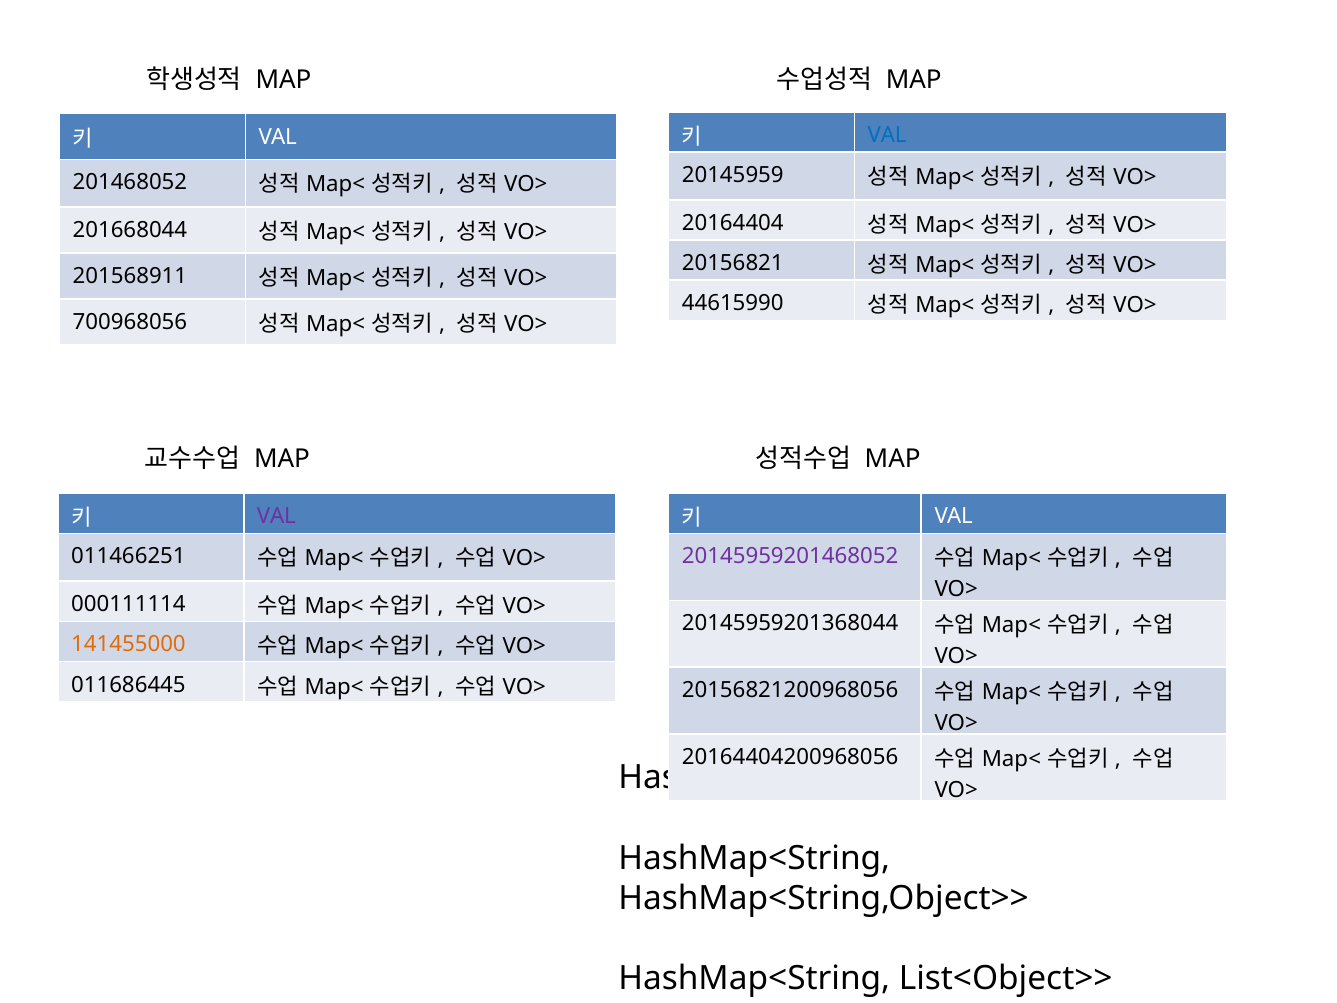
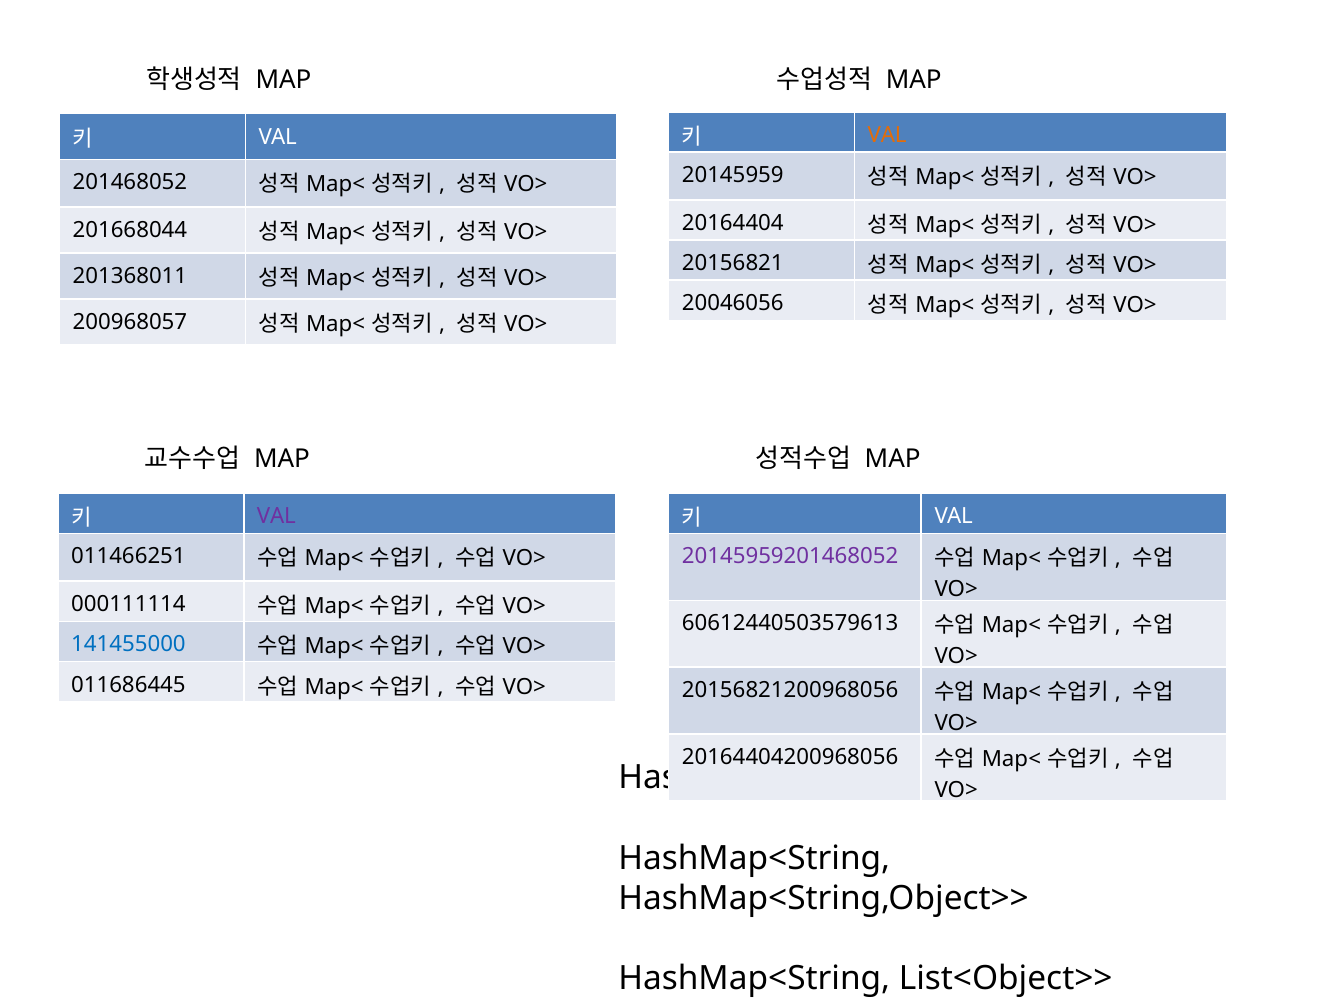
VAL colour: blue -> orange (887, 135)
201568911: 201568911 -> 201368011 (130, 276)
44615990: 44615990 -> 20046056 (733, 303)
700968056: 700968056 -> 200968057 (130, 322)
20145959201368044: 20145959201368044 -> 60612440503579613 (790, 623)
141455000 colour: orange -> blue (128, 644)
